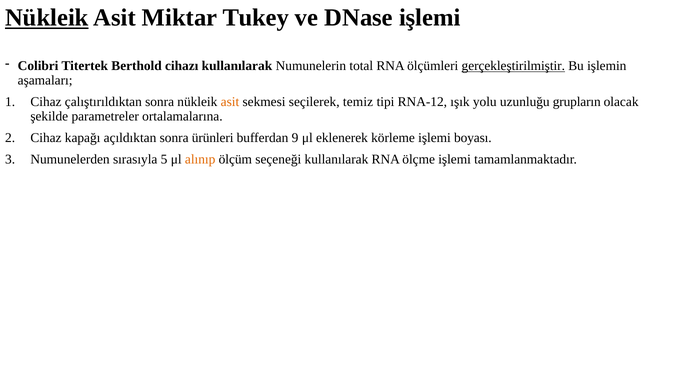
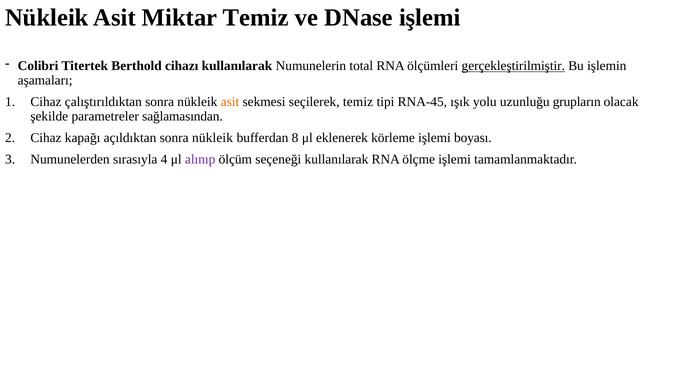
Nükleik underline: present -> none (47, 17)
Miktar Tukey: Tukey -> Temiz (256, 17)
RNA-12: RNA-12 -> RNA-45 (422, 102)
ortalamalarına: ortalamalarına -> sağlamasından (182, 116)
açıldıktan sonra ürünleri: ürünleri -> nükleik (213, 138)
9: 9 -> 8 (295, 138)
5: 5 -> 4 (164, 159)
alınıp colour: orange -> purple (200, 159)
